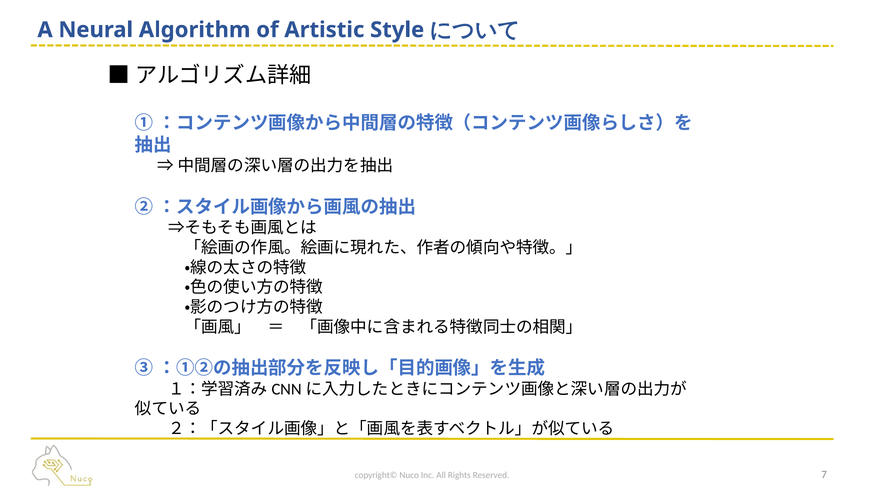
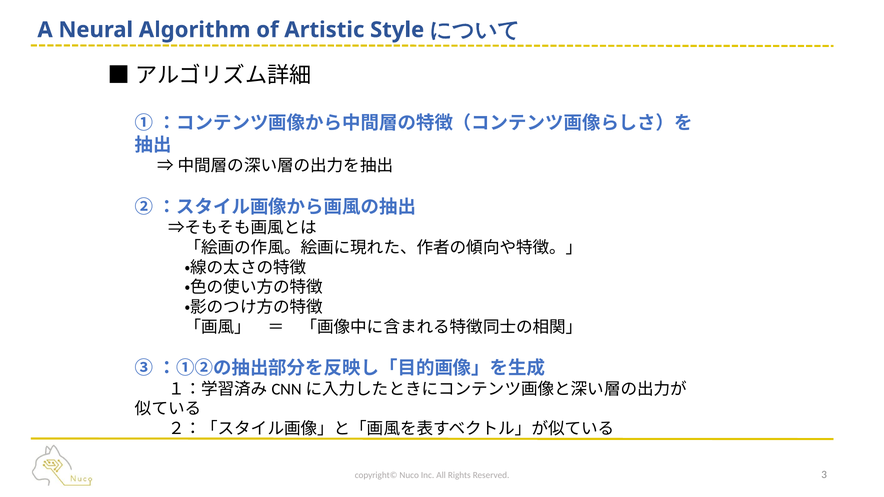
7: 7 -> 3 (824, 475)
